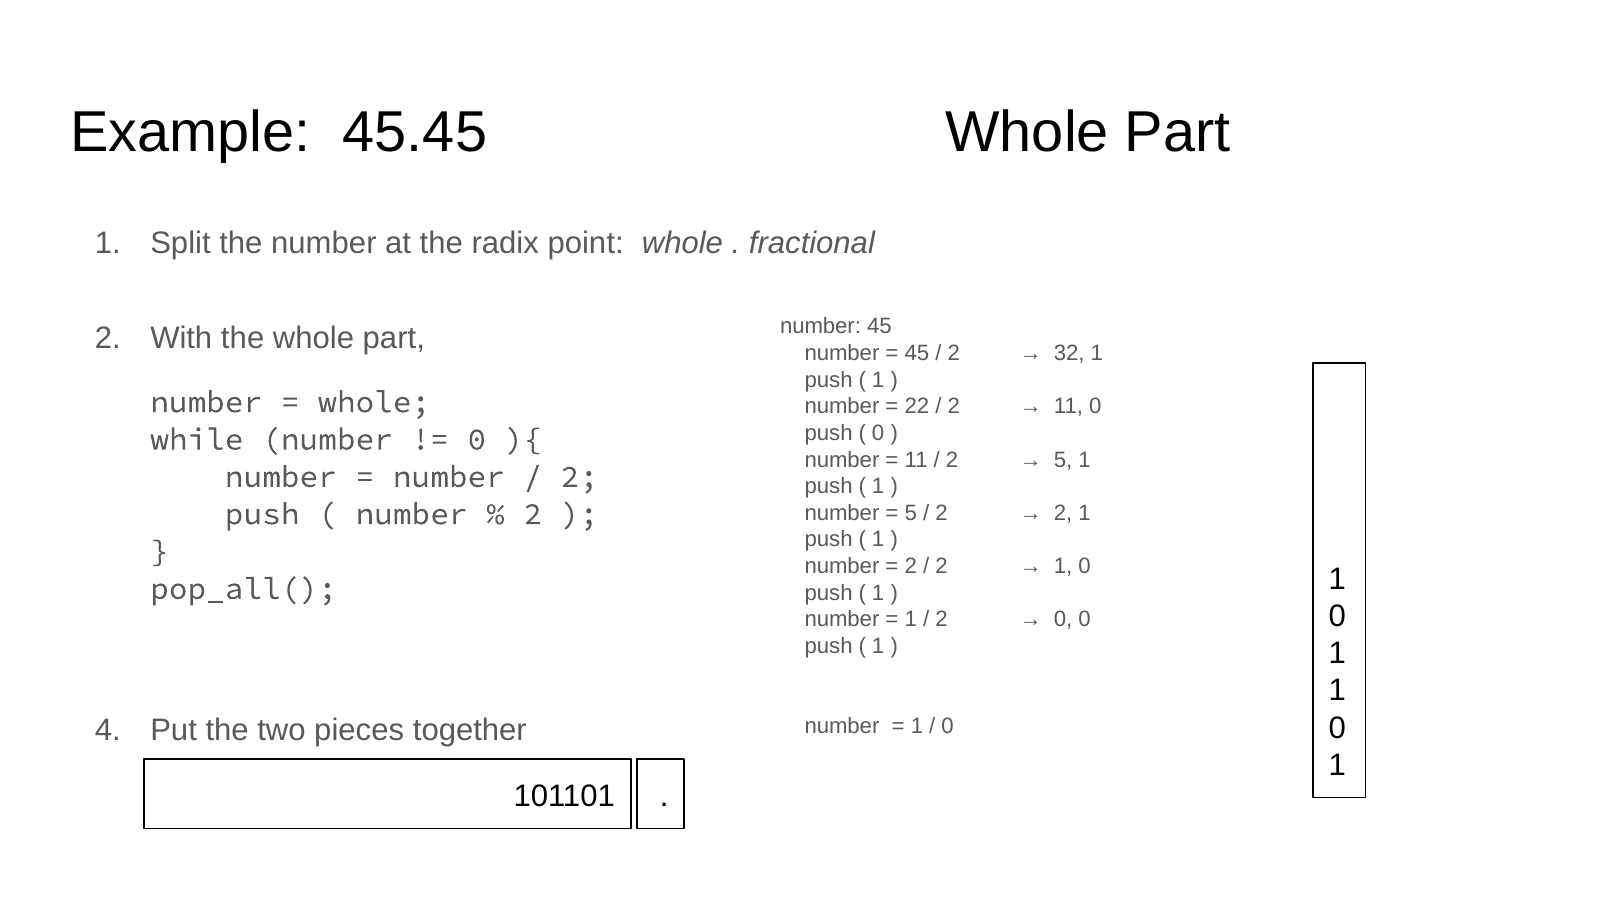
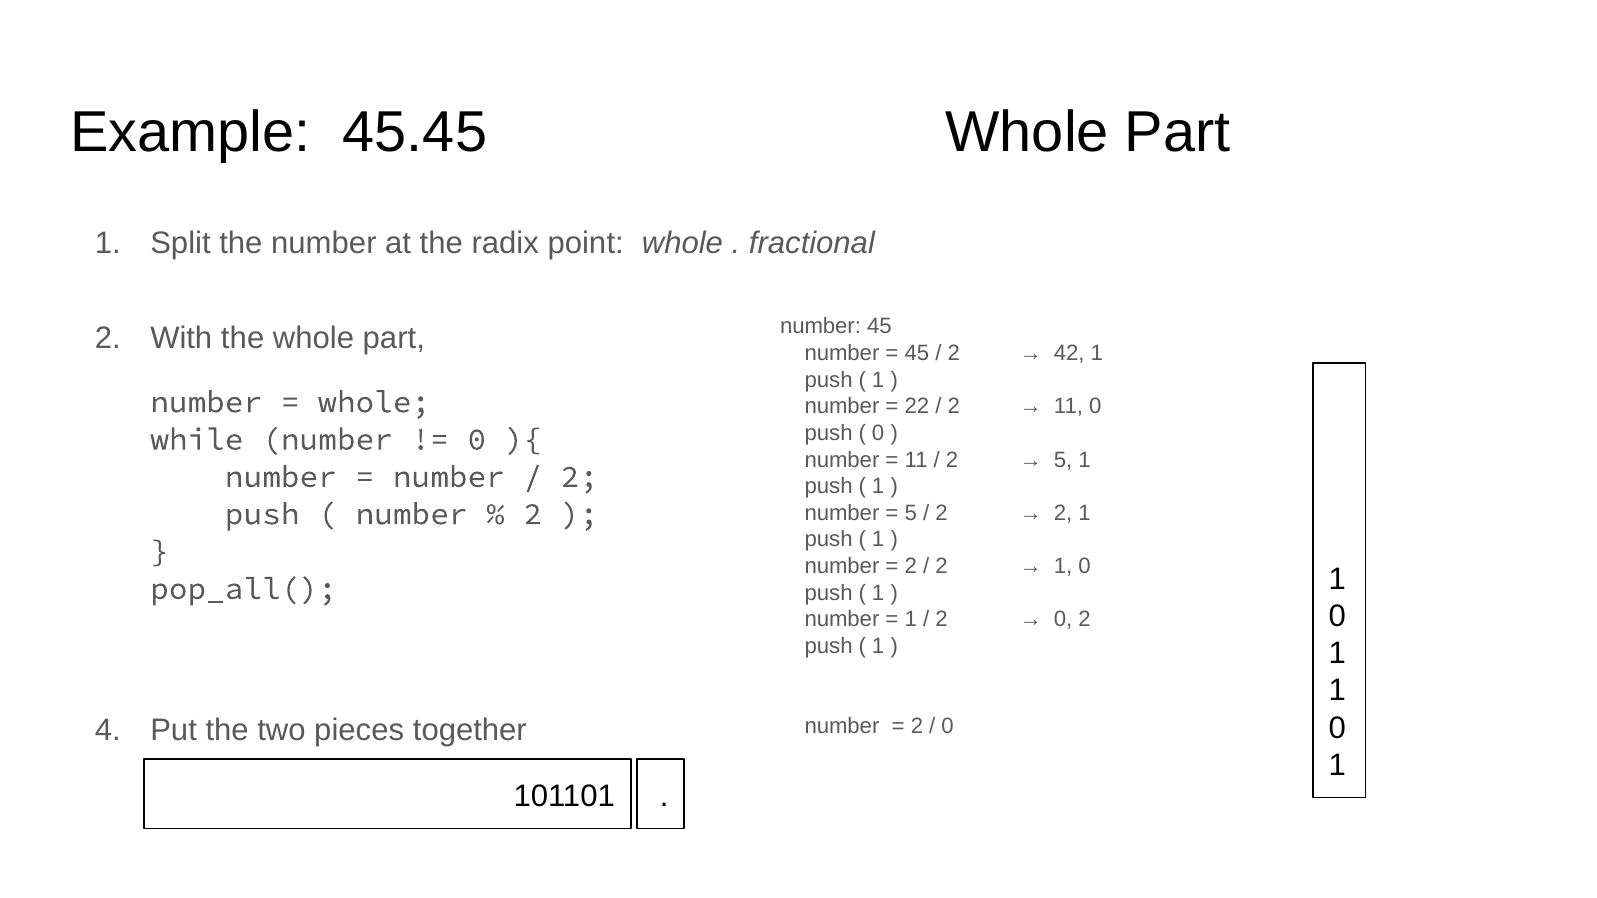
32: 32 -> 42 (1069, 353)
0 0: 0 -> 2 (1085, 620)
1: 1 -> 2 (917, 726)
